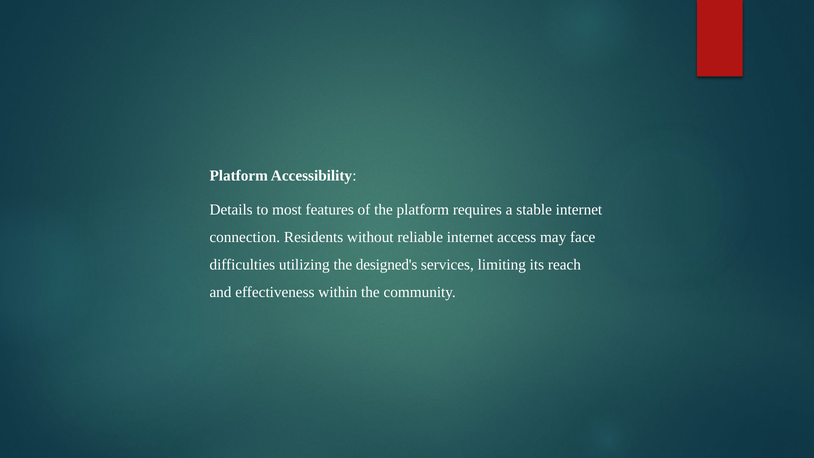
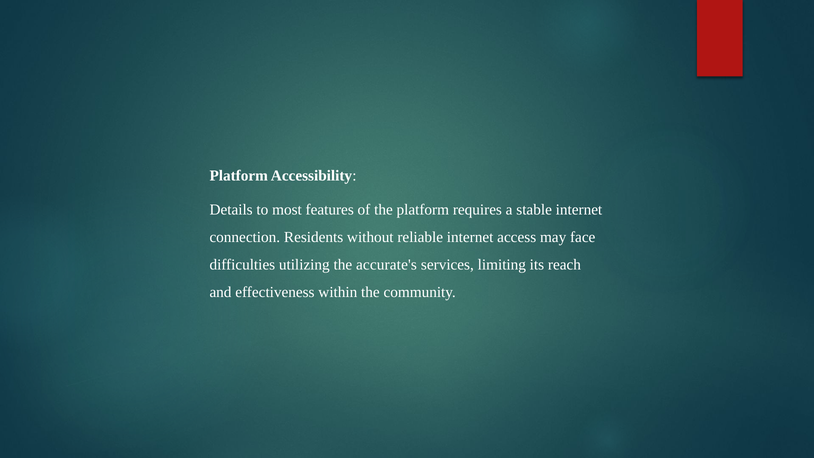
designed's: designed's -> accurate's (386, 265)
